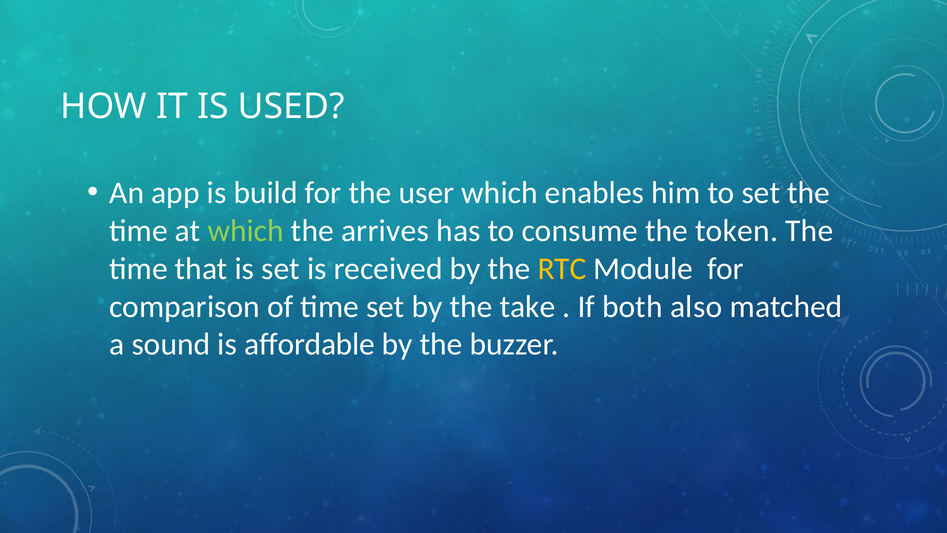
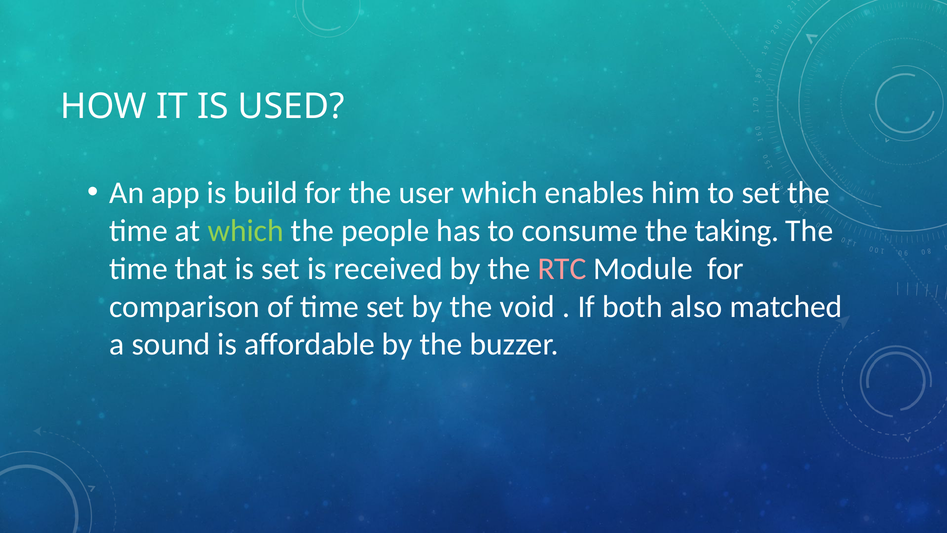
arrives: arrives -> people (385, 231)
token: token -> taking (737, 231)
RTC colour: yellow -> pink (562, 269)
take: take -> void (527, 306)
